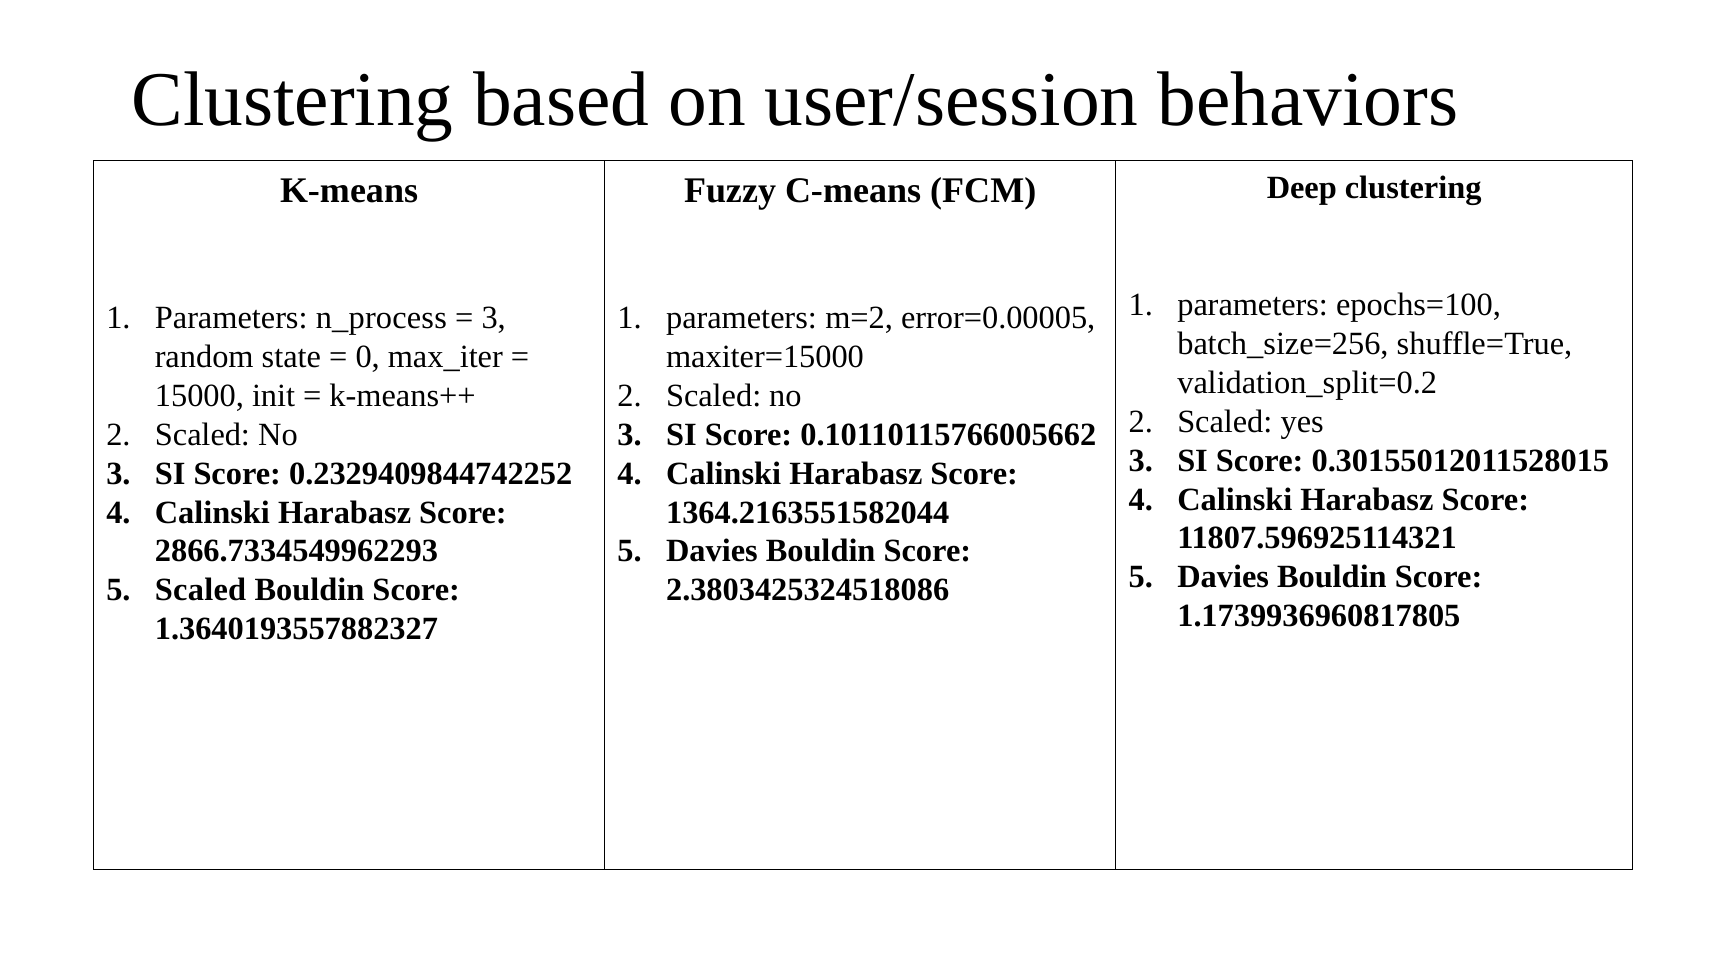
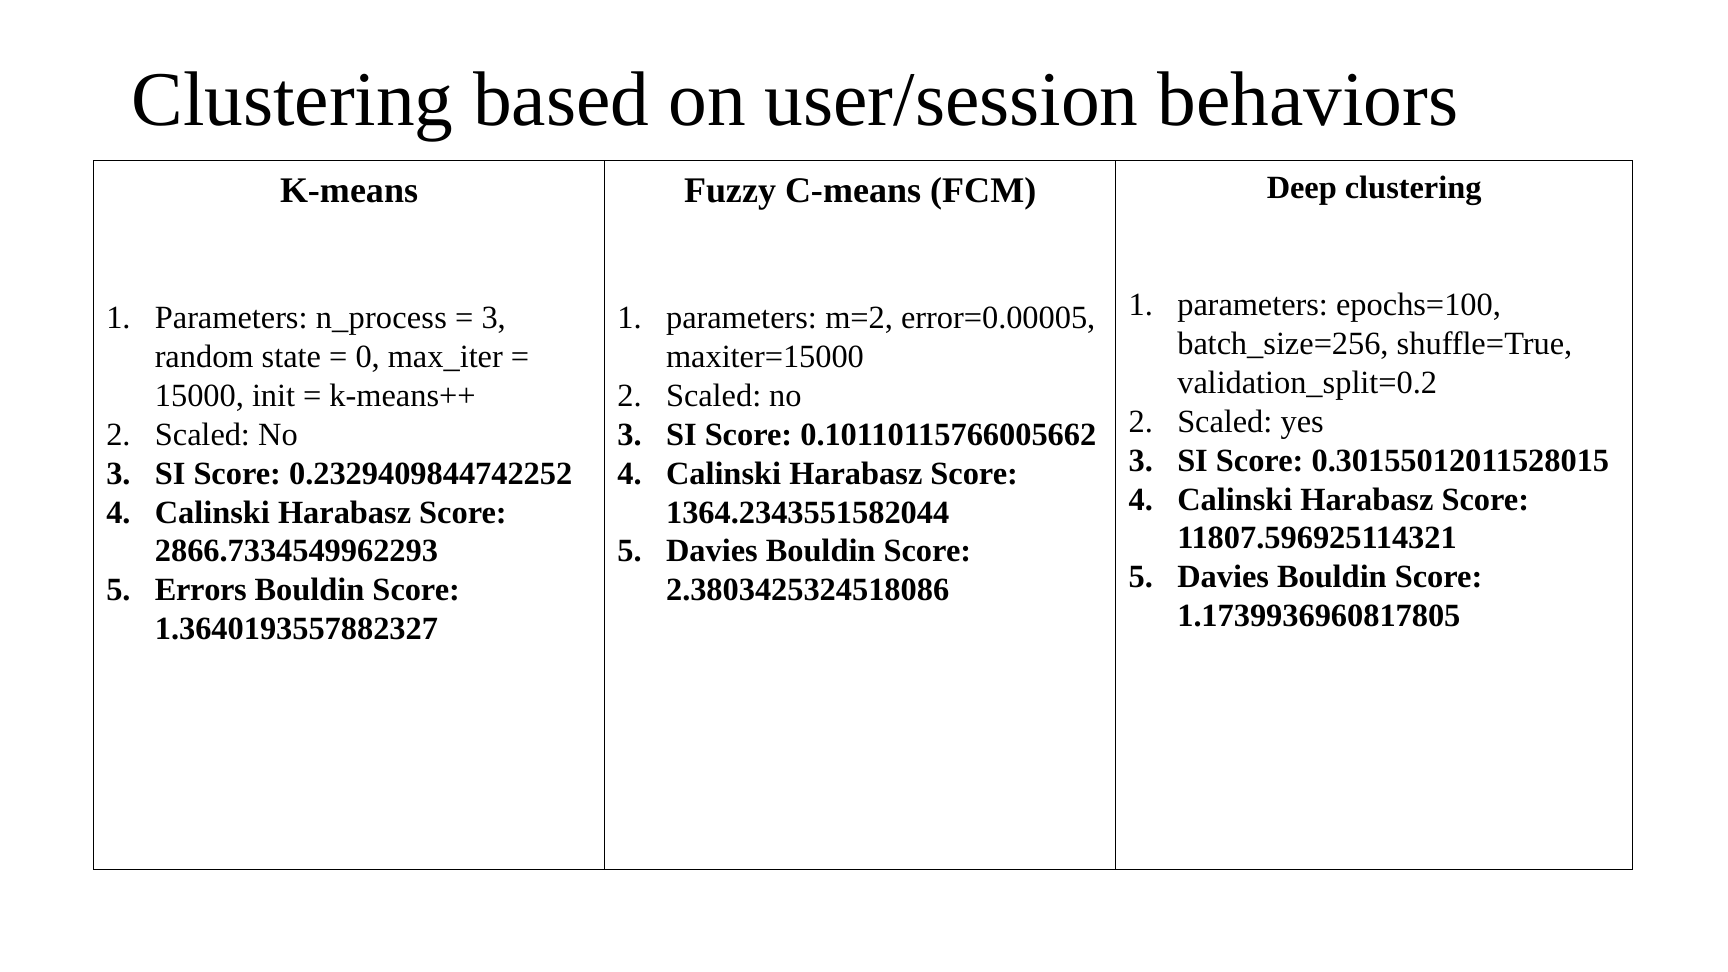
1364.2163551582044: 1364.2163551582044 -> 1364.2343551582044 (808, 512)
Scaled: Scaled -> Errors (201, 590)
